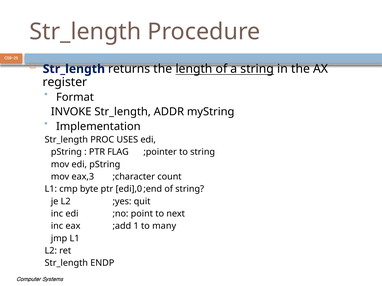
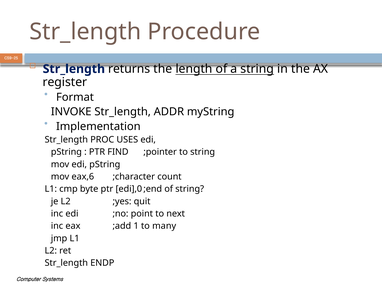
FLAG: FLAG -> FIND (118, 152)
eax,3: eax,3 -> eax,6 (83, 177)
